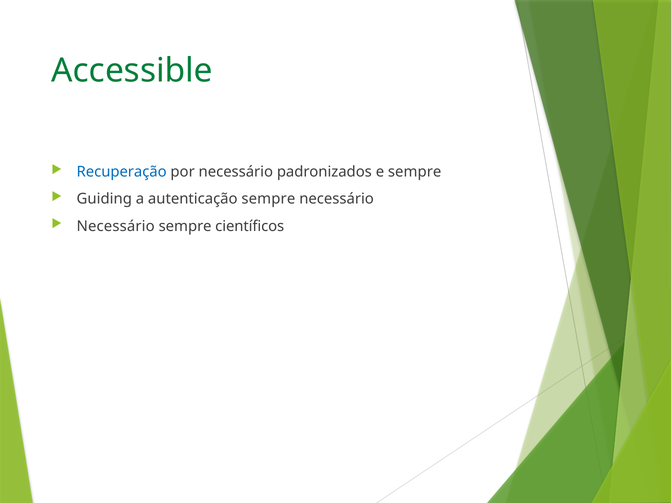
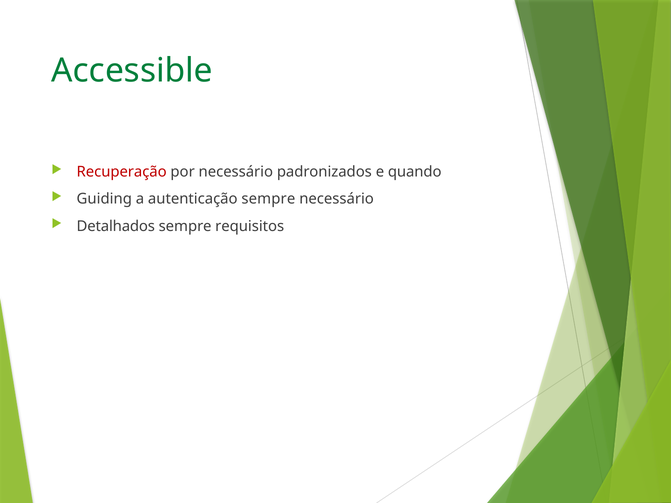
Recuperação colour: blue -> red (122, 172)
e sempre: sempre -> quando (415, 172)
Necessário: Necessário -> Detalhados (116, 226)
científicos: científicos -> requisitos (250, 226)
